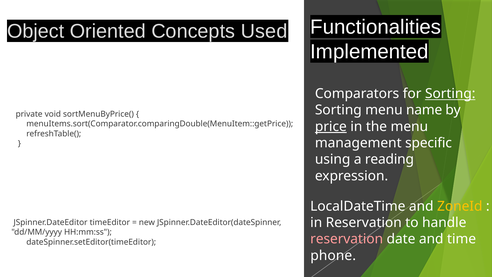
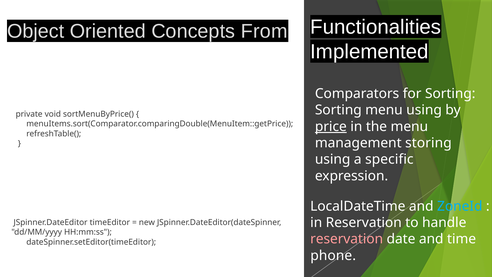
Used: Used -> From (264, 31)
Sorting underline: present -> none (450, 94)
menu name: name -> using (424, 110)
specific: specific -> storing (428, 143)
reading: reading -> specific (389, 159)
ZoneId colour: yellow -> light blue (460, 206)
